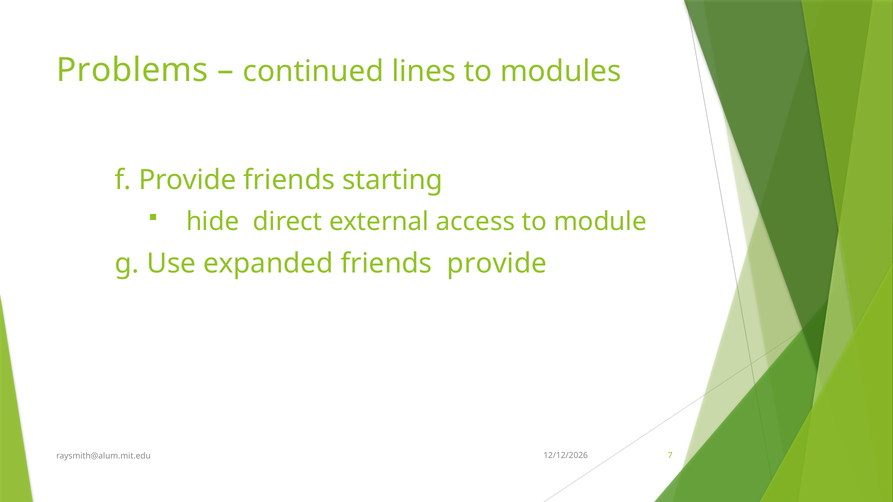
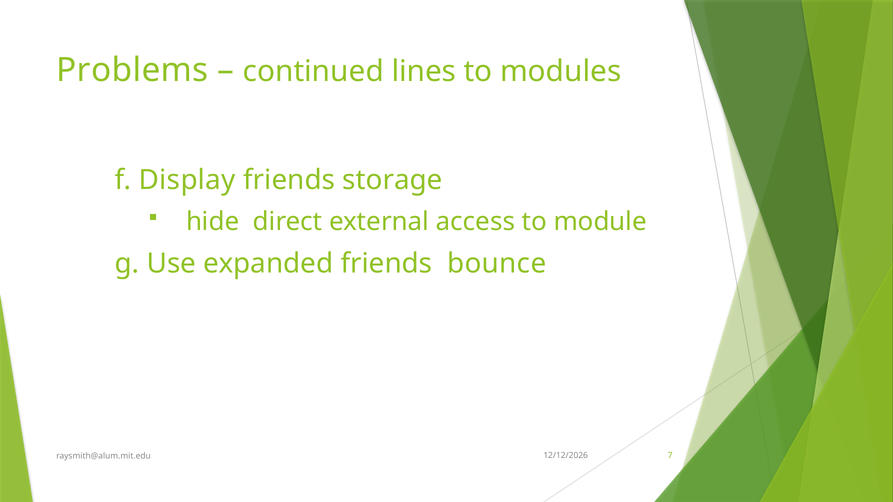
f Provide: Provide -> Display (187, 180)
starting: starting -> storage (392, 180)
friends provide: provide -> bounce (497, 264)
